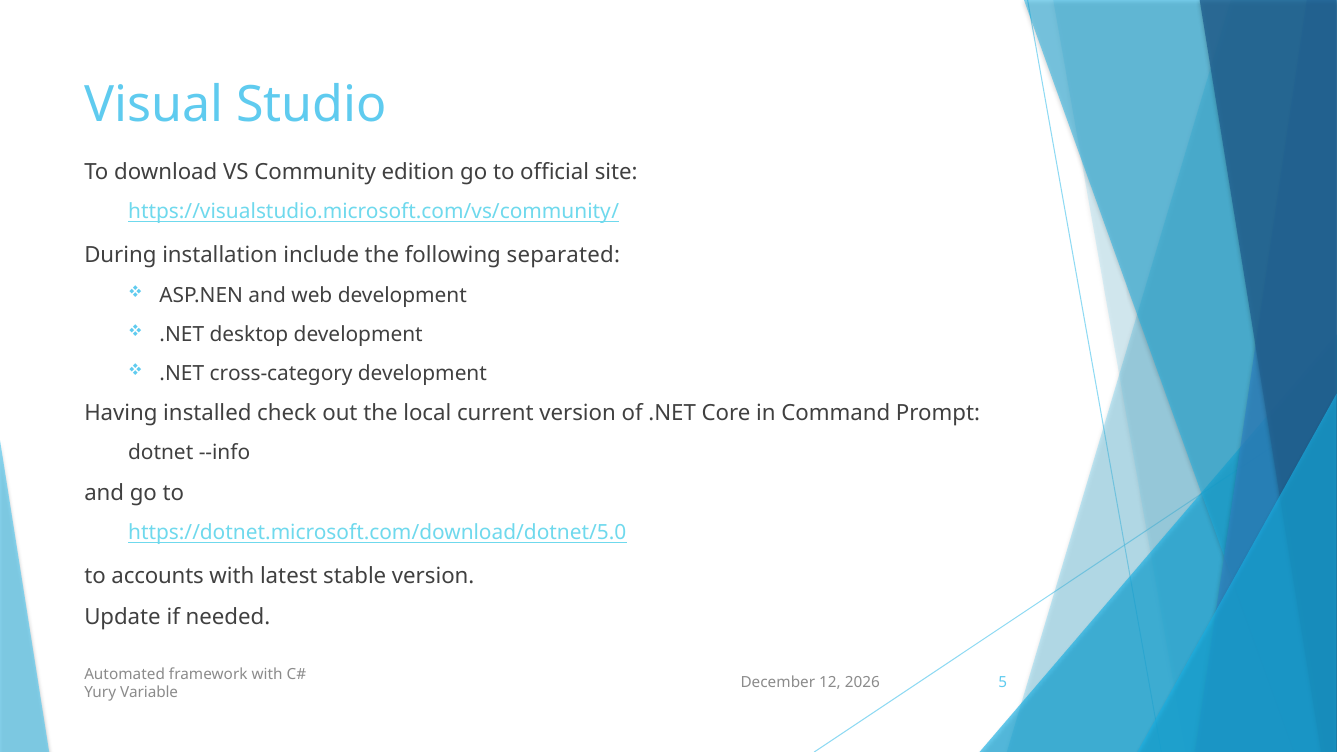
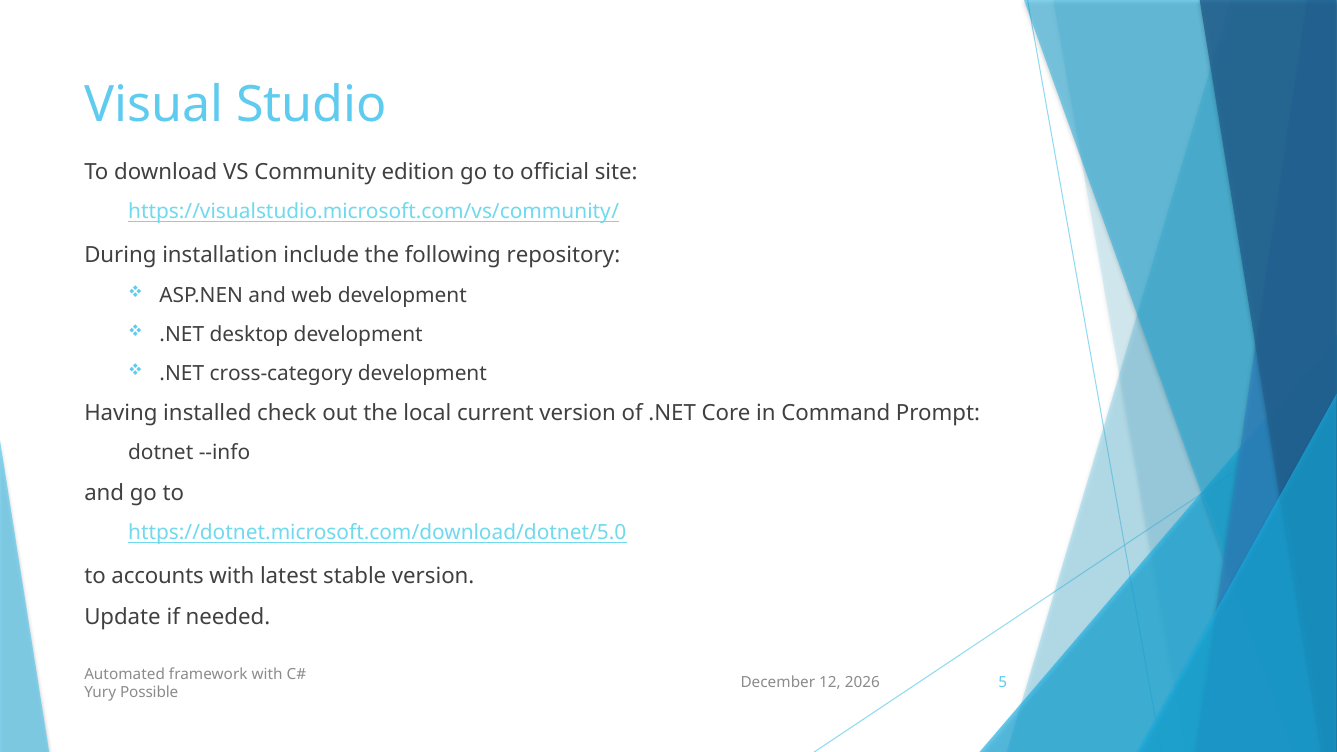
separated: separated -> repository (563, 256)
Variable: Variable -> Possible (149, 693)
